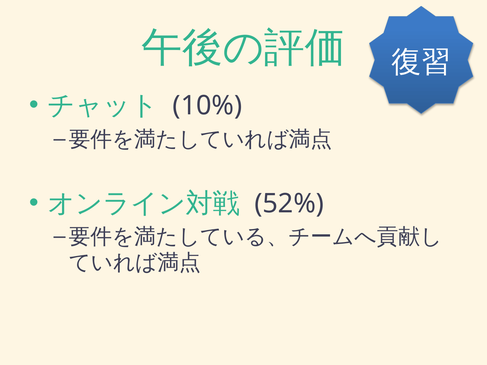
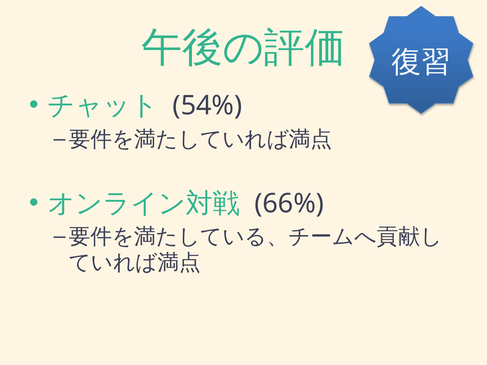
10%: 10% -> 54% (207, 106)
52%: 52% -> 66% (289, 204)
